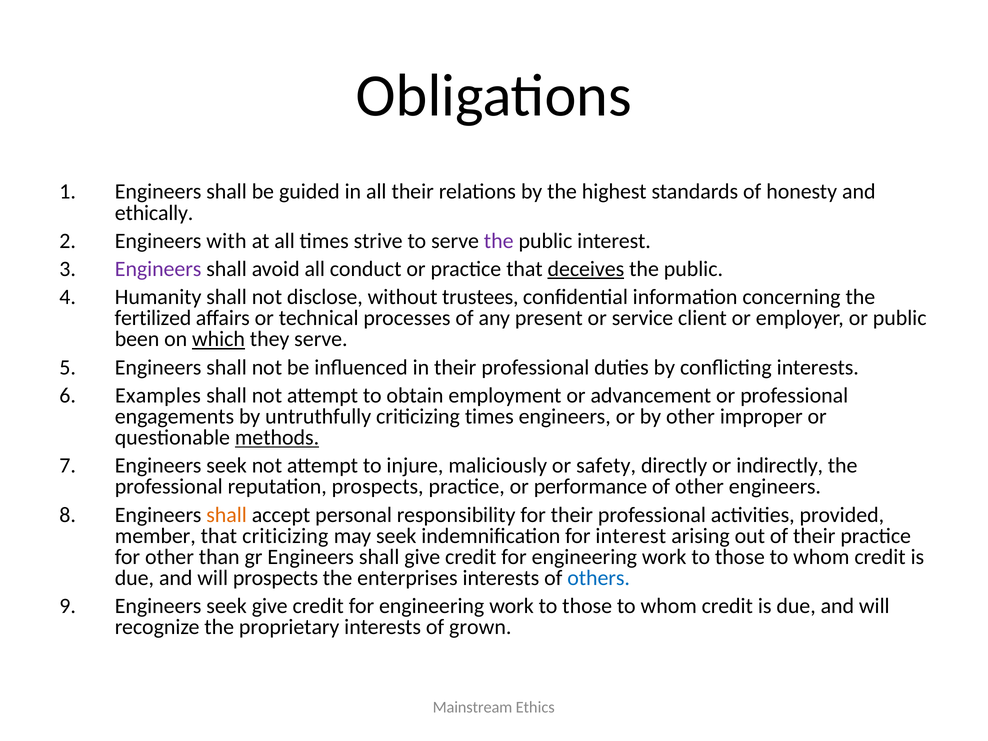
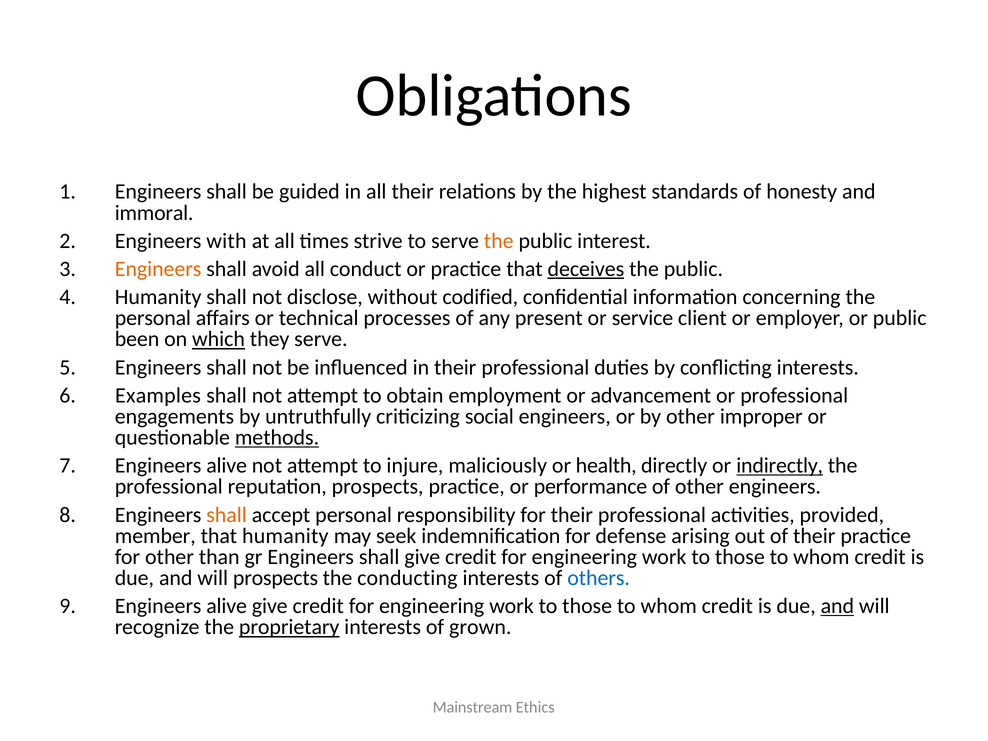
ethically: ethically -> immoral (154, 213)
the colour: purple -> orange (499, 241)
Engineers colour: purple -> orange (158, 269)
trustees: trustees -> codified (480, 297)
fertilized: fertilized -> personal (153, 318)
criticizing times: times -> social (489, 416)
seek: seek -> alive (227, 466)
safety: safety -> health (606, 466)
indirectly underline: none -> present (780, 466)
that criticizing: criticizing -> humanity (285, 536)
for interest: interest -> defense (631, 536)
enterprises: enterprises -> conducting (407, 578)
seek: seek -> alive (227, 606)
and underline: none -> present (837, 606)
proprietary underline: none -> present (289, 627)
